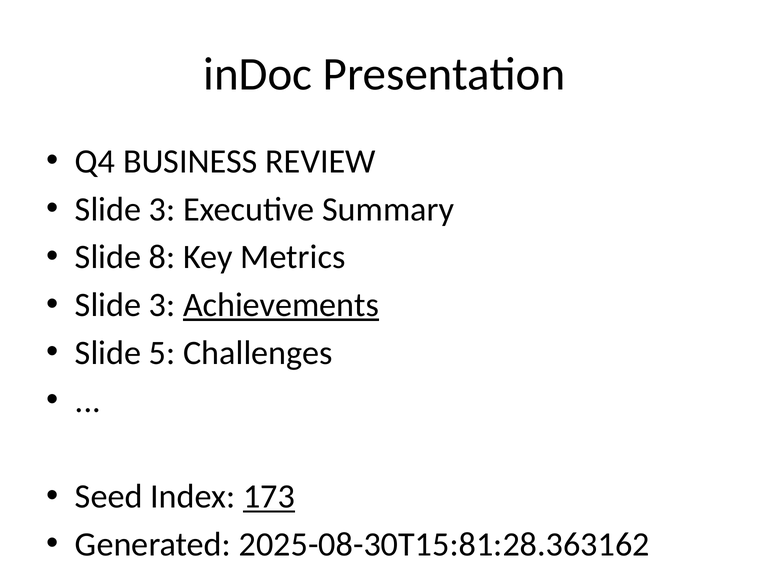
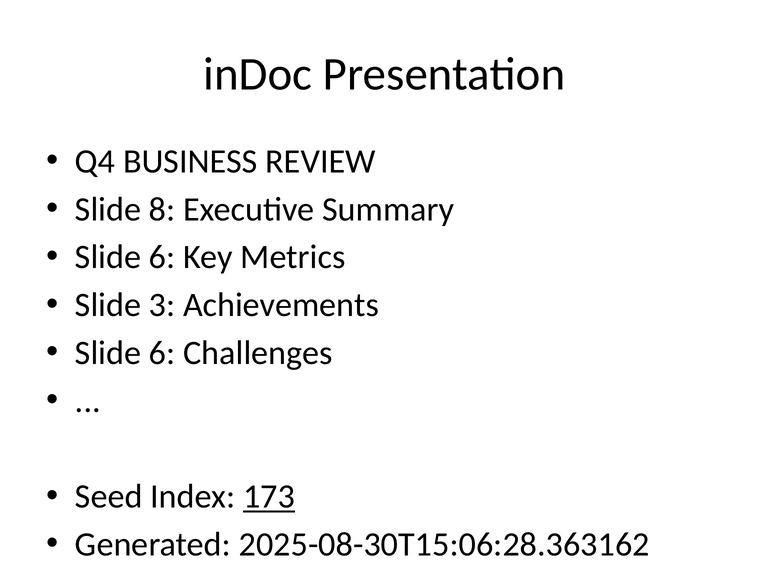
3: 3 -> 8 (162, 209)
8: 8 -> 6 (162, 257)
Achievements underline: present -> none (281, 305)
5: 5 -> 6 (162, 353)
2025-08-30T15:81:28.363162: 2025-08-30T15:81:28.363162 -> 2025-08-30T15:06:28.363162 (444, 544)
